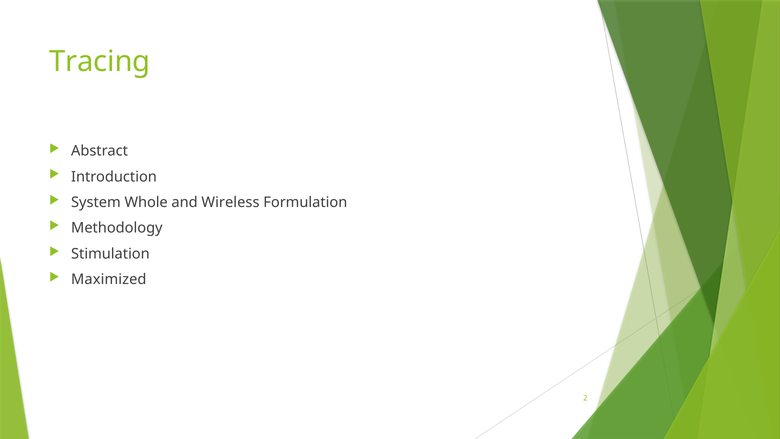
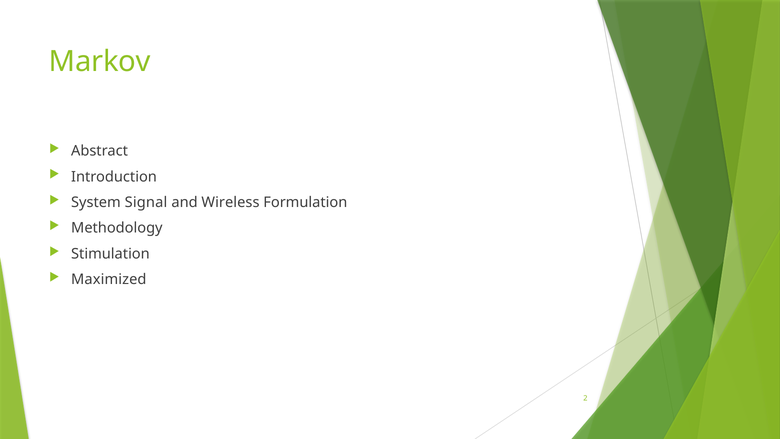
Tracing: Tracing -> Markov (100, 62)
Whole: Whole -> Signal (146, 202)
